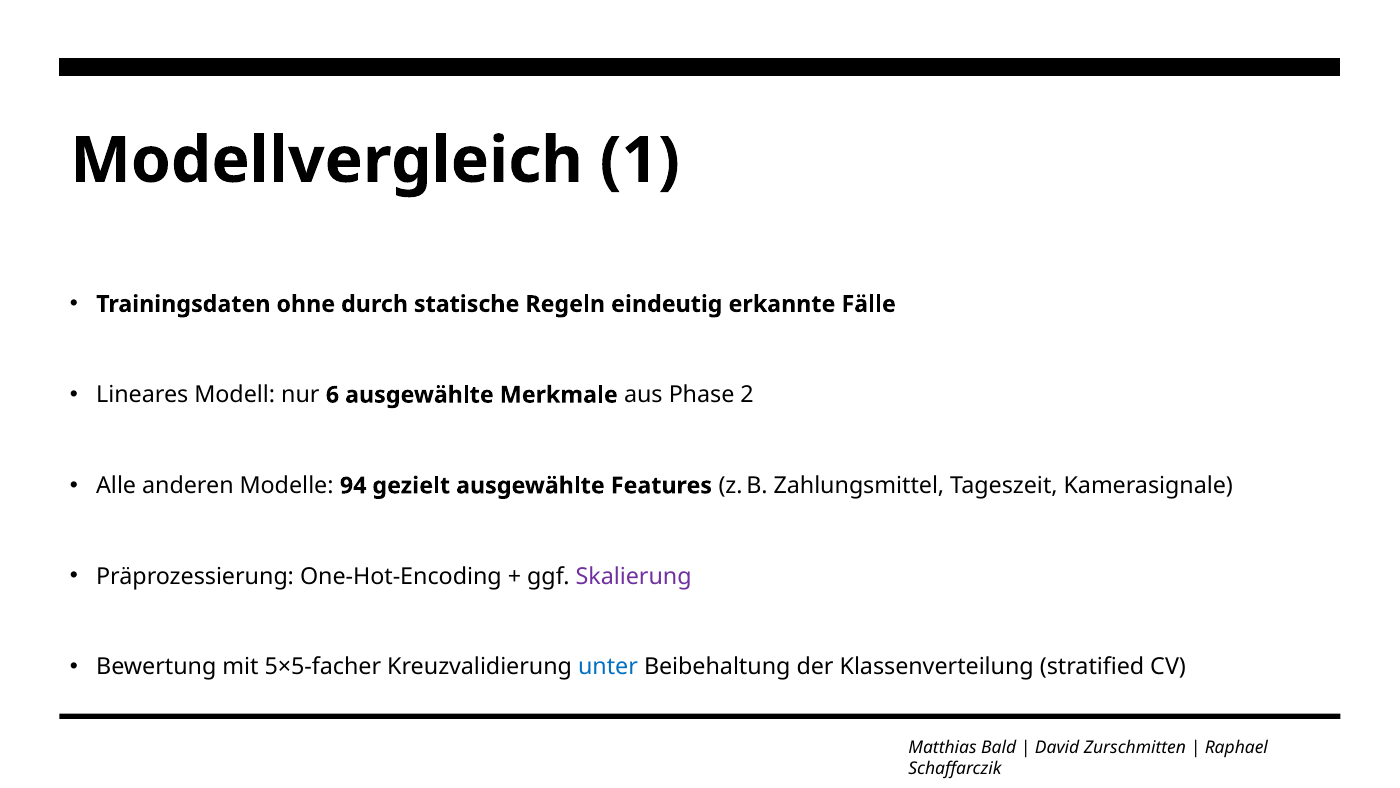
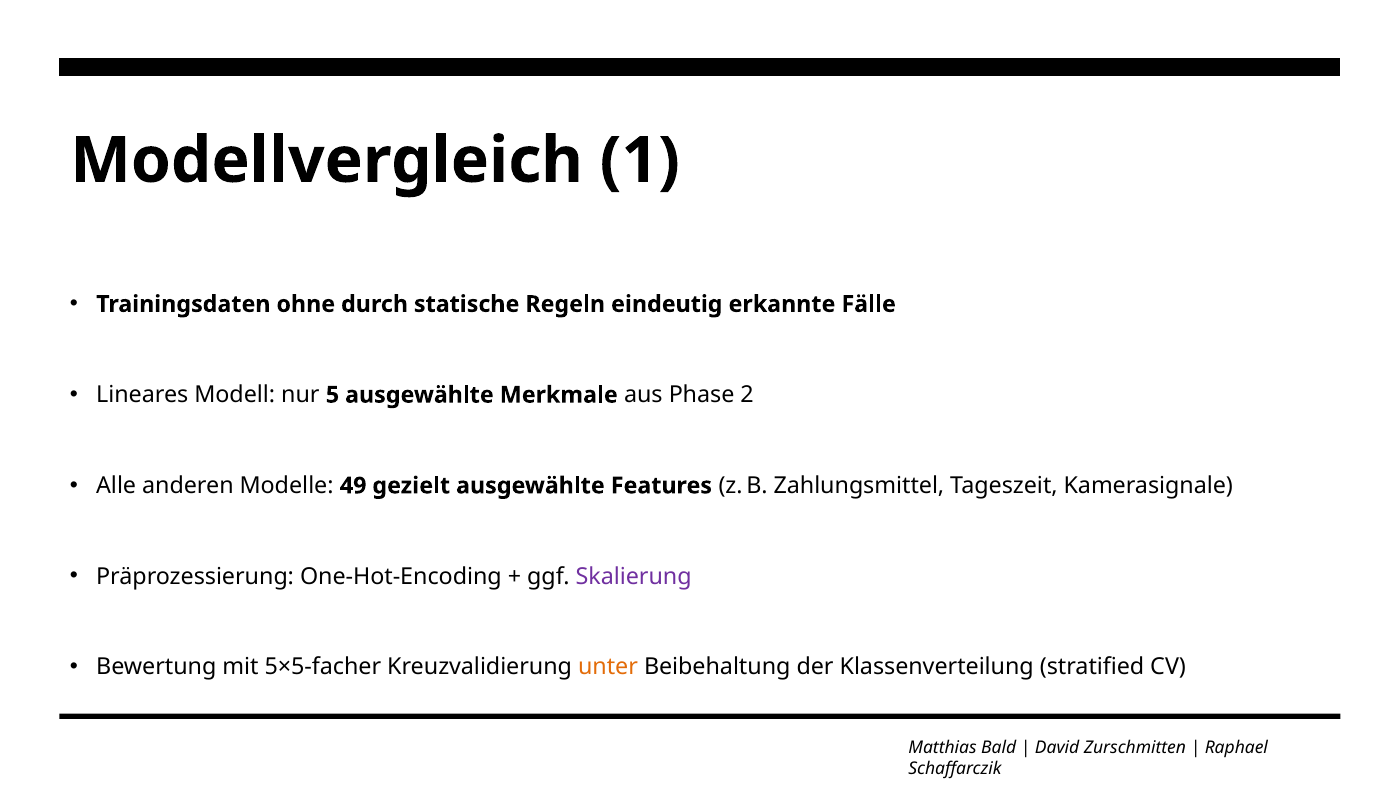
6: 6 -> 5 (332, 395)
94: 94 -> 49 (353, 485)
unter colour: blue -> orange (608, 667)
